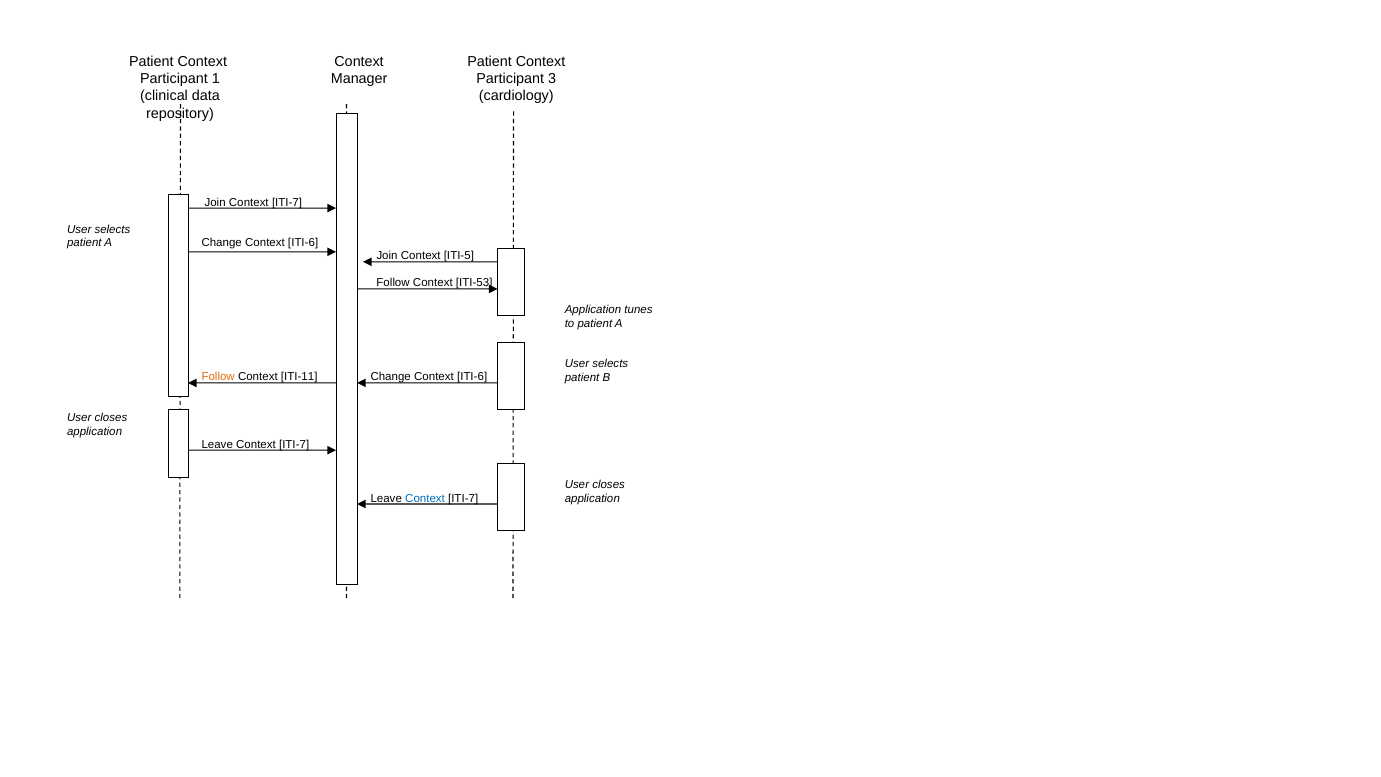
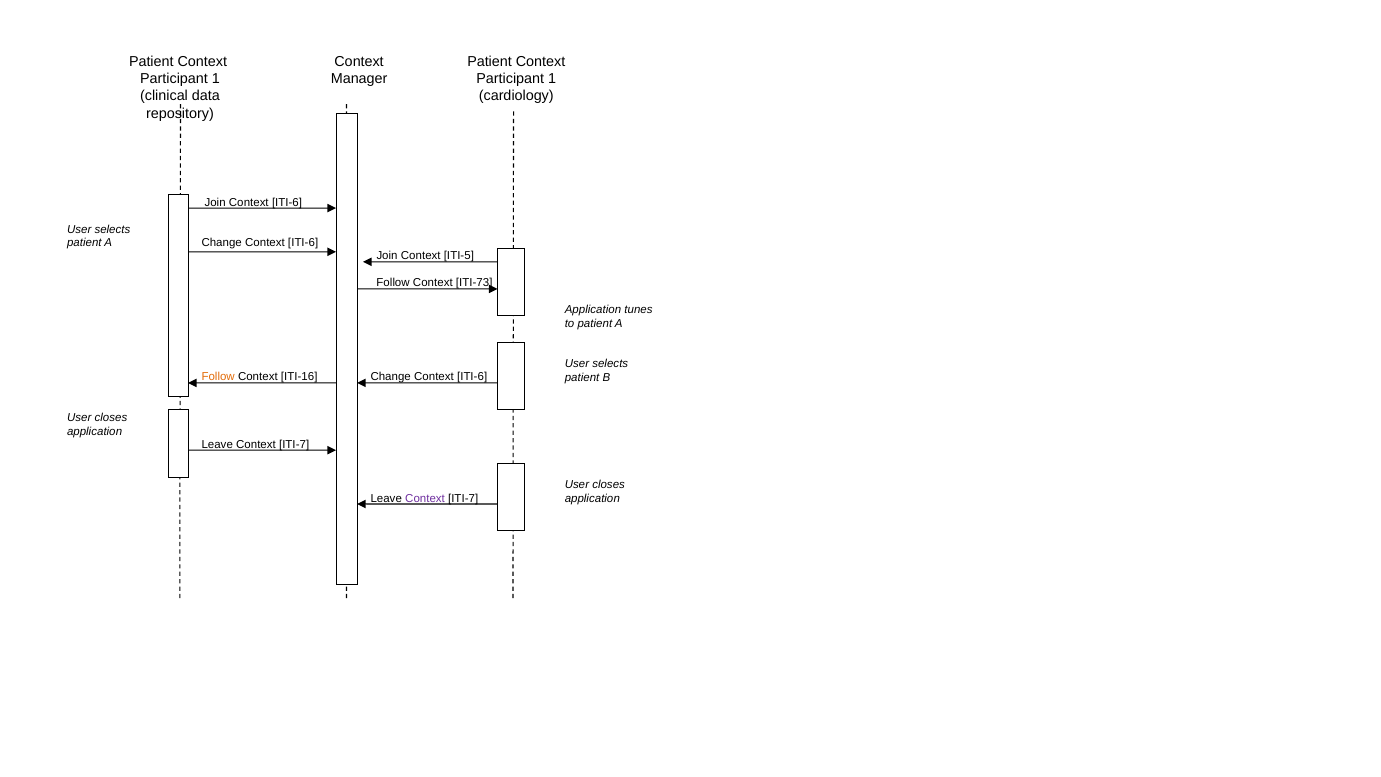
3: 3 -> 1 (552, 79)
Join Context ITI-7: ITI-7 -> ITI-6 (287, 202)
ITI-53: ITI-53 -> ITI-73 (474, 283)
ITI-11: ITI-11 -> ITI-16 (299, 377)
Context colour: blue -> purple (425, 498)
